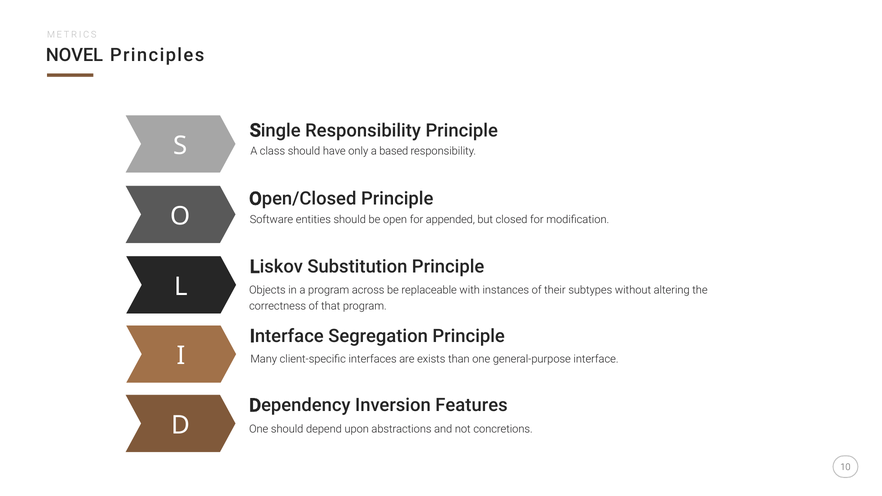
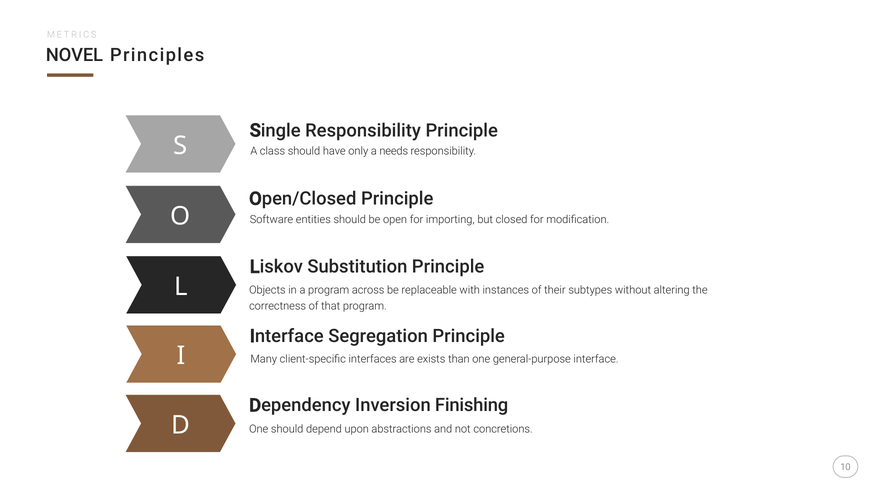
based: based -> needs (394, 151)
appended: appended -> importing (450, 220)
Features: Features -> Finishing (472, 405)
